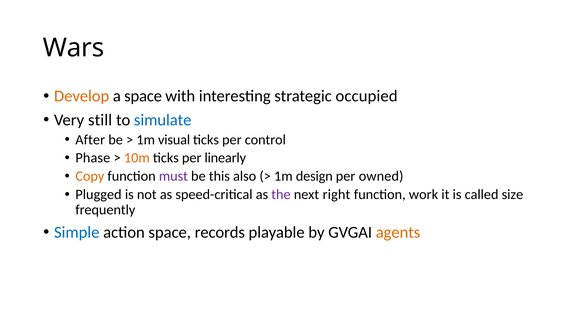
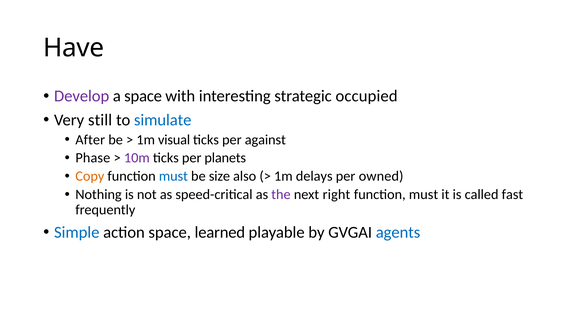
Wars: Wars -> Have (74, 48)
Develop colour: orange -> purple (82, 96)
control: control -> against (265, 140)
10m colour: orange -> purple (137, 158)
linearly: linearly -> planets (225, 158)
must colour: purple -> blue (173, 176)
this: this -> size (219, 176)
design: design -> delays (314, 176)
Plugged: Plugged -> Nothing (99, 195)
work: work -> must (424, 195)
size: size -> fast (512, 195)
records: records -> learned (220, 233)
agents colour: orange -> blue (398, 233)
